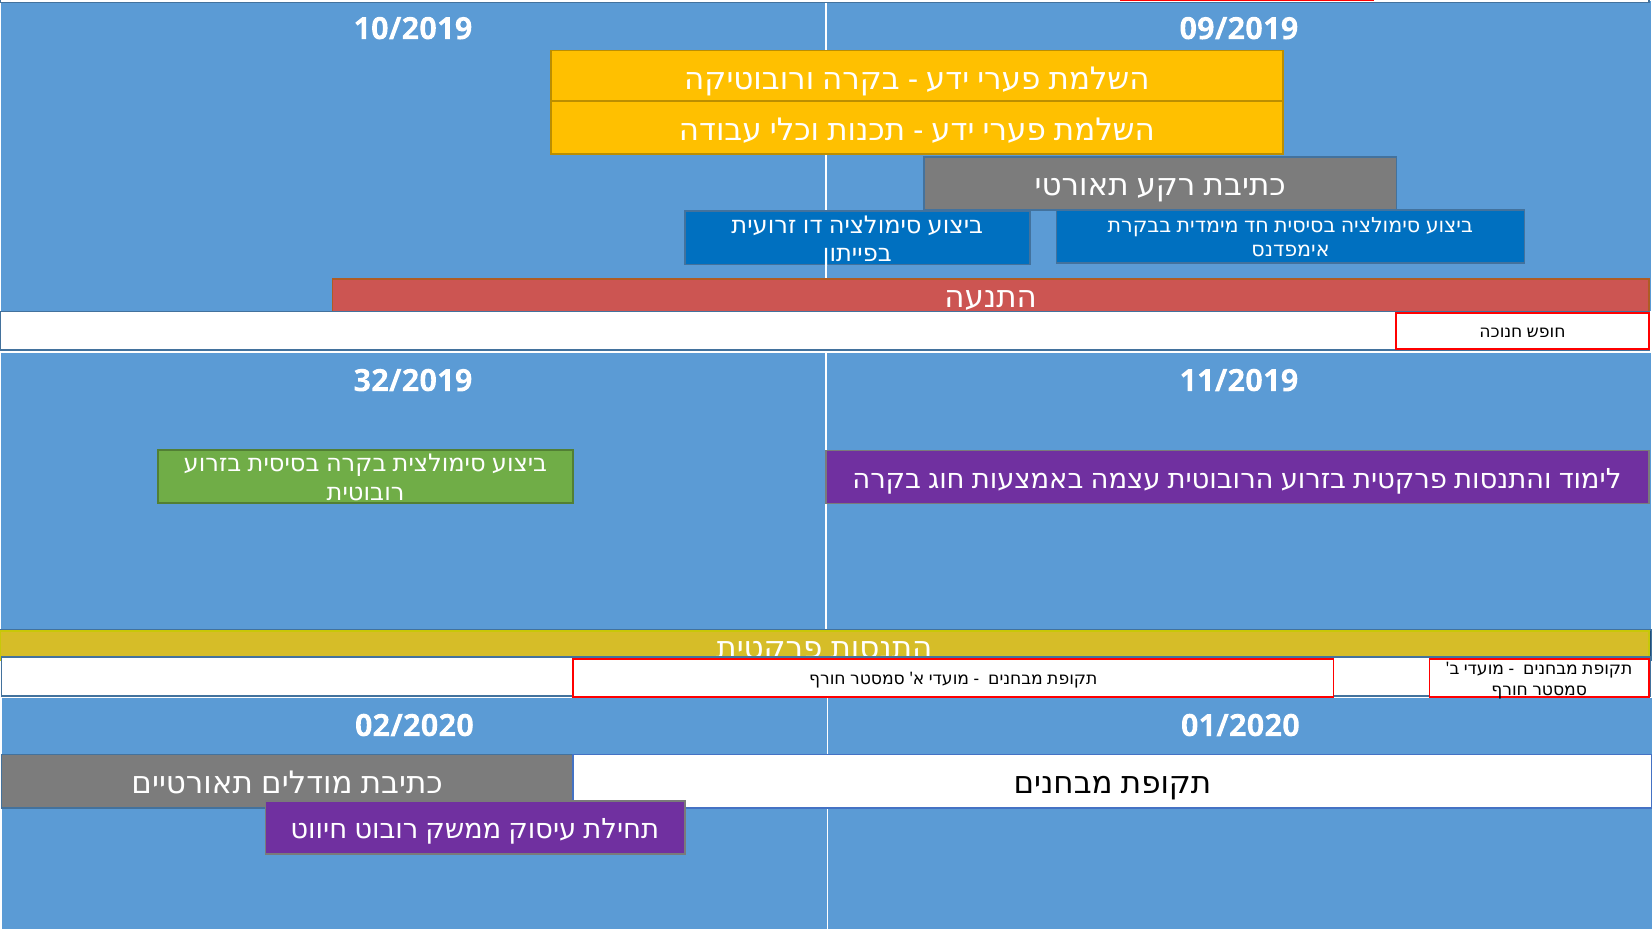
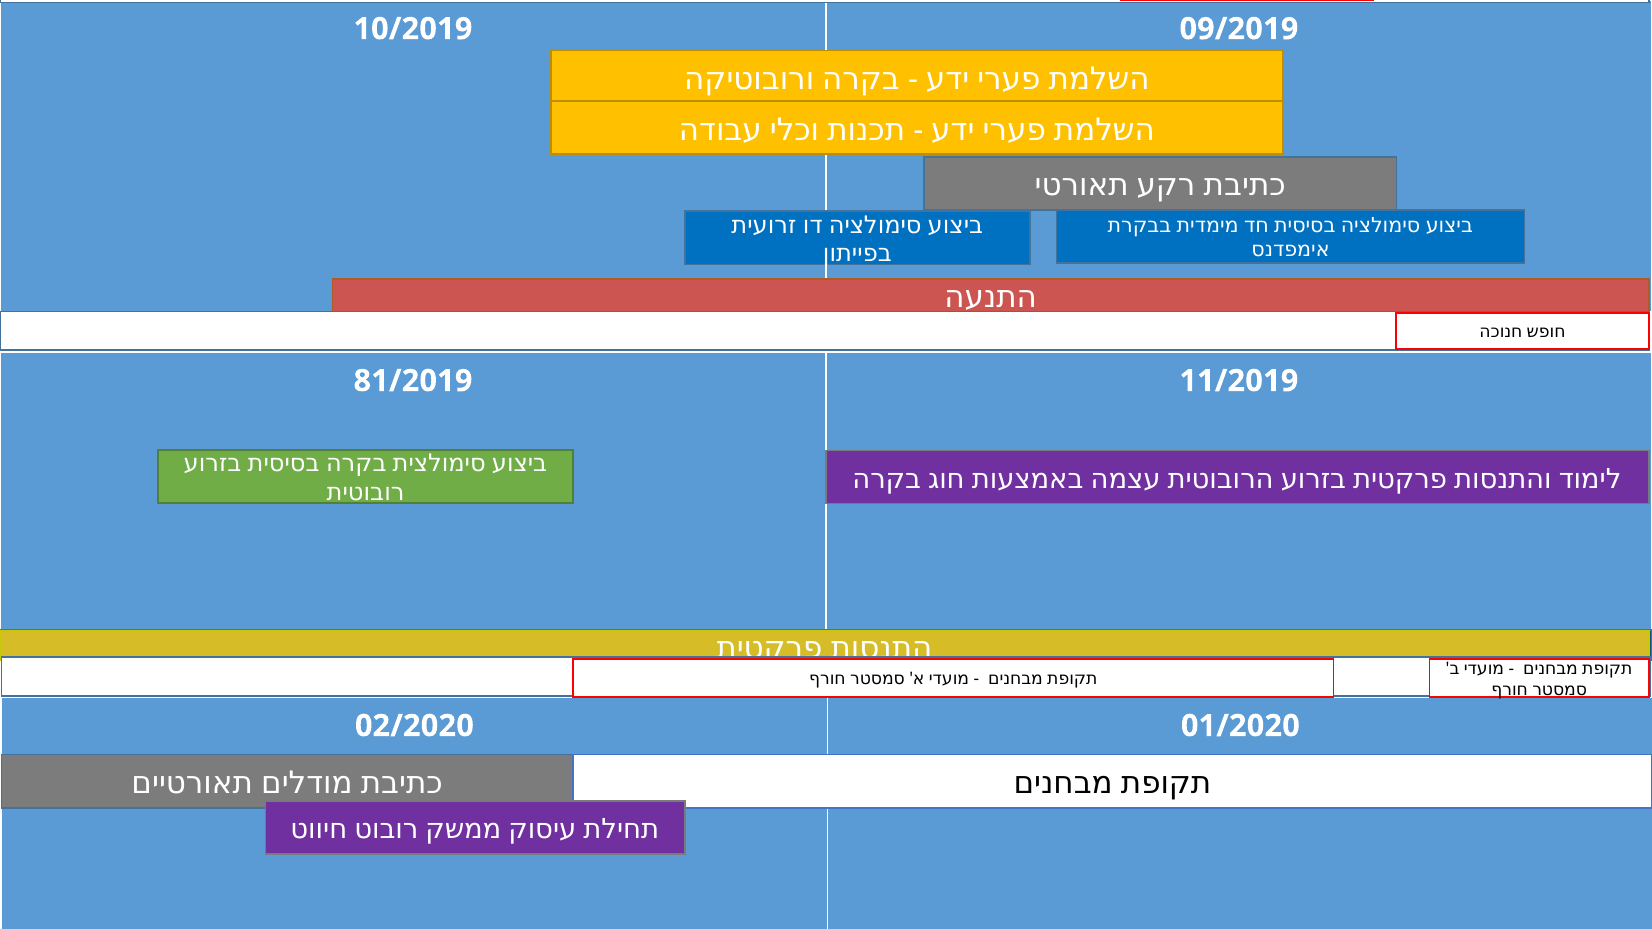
32/2019: 32/2019 -> 81/2019 (413, 381)
